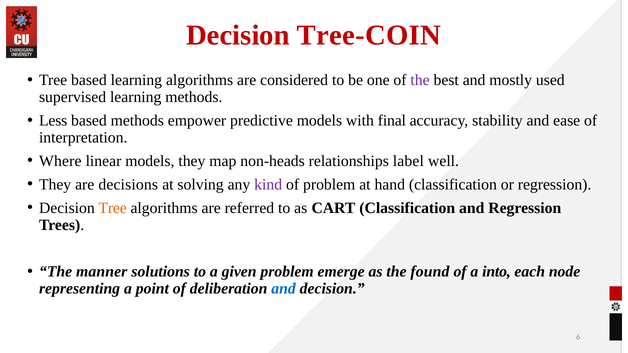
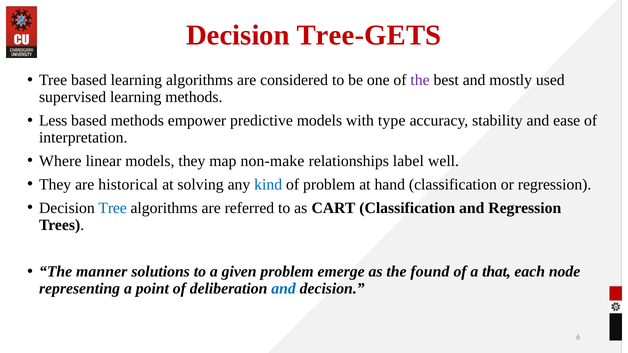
Tree-COIN: Tree-COIN -> Tree-GETS (369, 35)
final: final -> type (392, 121)
non-heads: non-heads -> non-make (273, 161)
decisions: decisions -> historical (128, 185)
kind colour: purple -> blue (268, 185)
Tree colour: orange -> blue (113, 208)
into: into -> that (496, 272)
